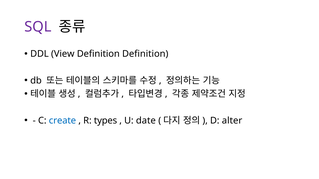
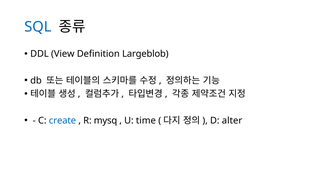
SQL colour: purple -> blue (38, 27)
Definition Definition: Definition -> Largeblob (145, 54)
types: types -> mysq (106, 121)
date: date -> time (146, 121)
